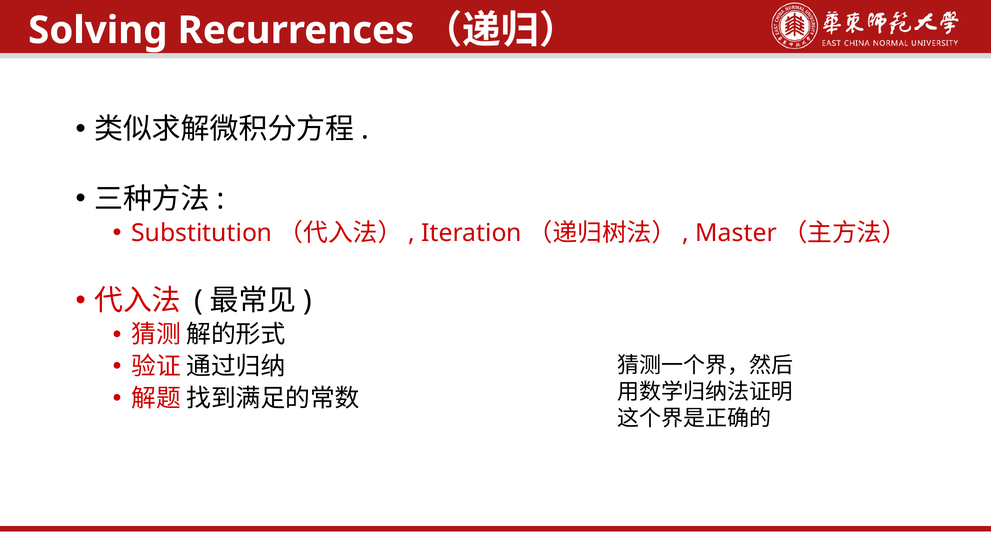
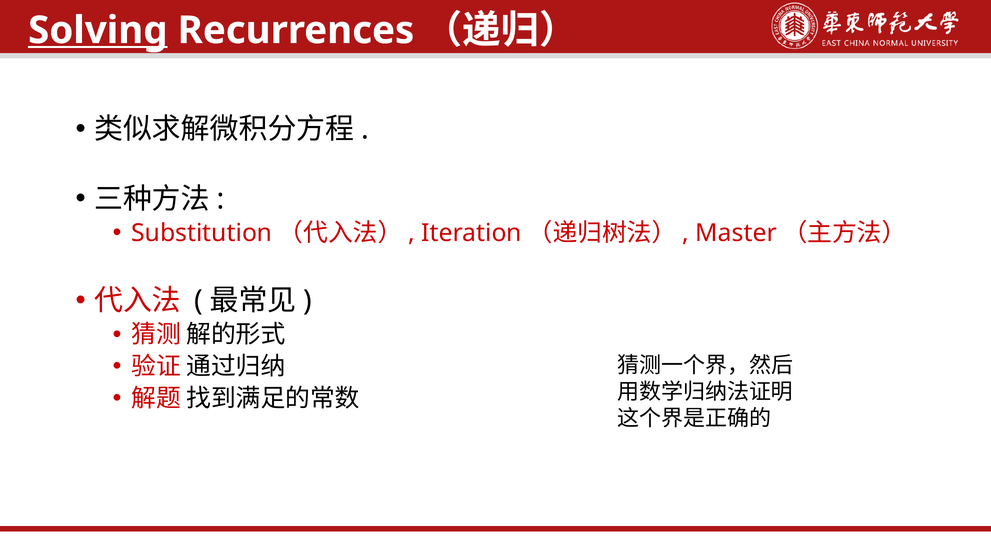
Solving underline: none -> present (98, 30)
